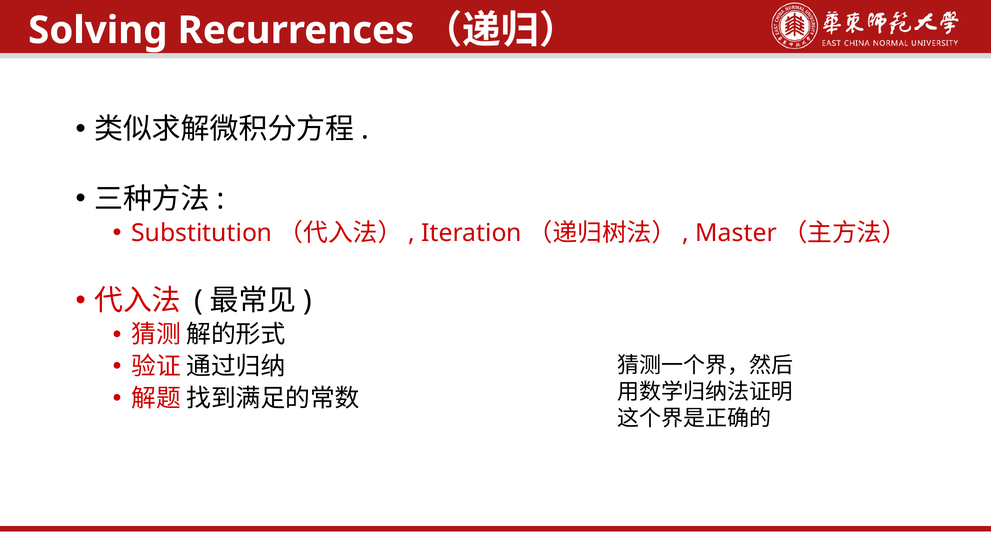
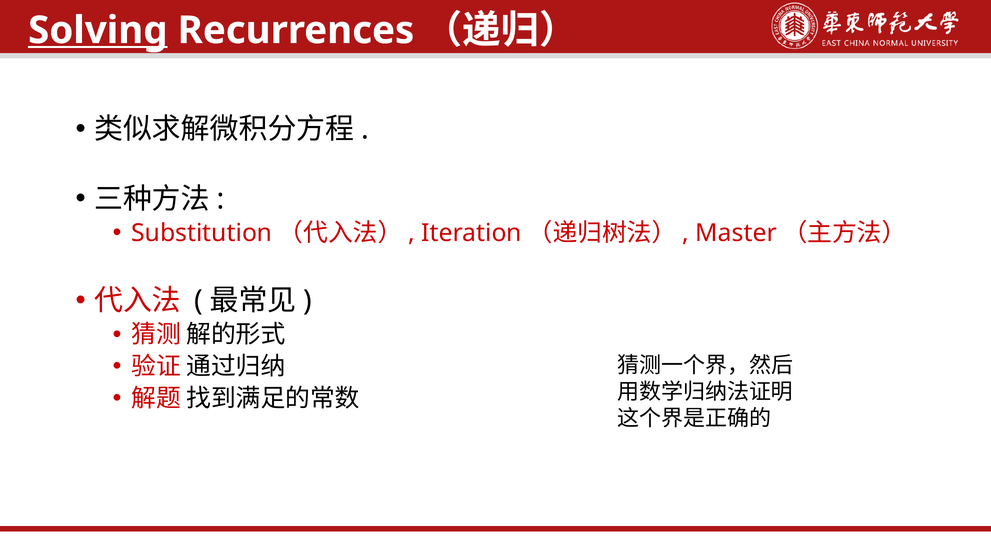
Solving underline: none -> present (98, 30)
